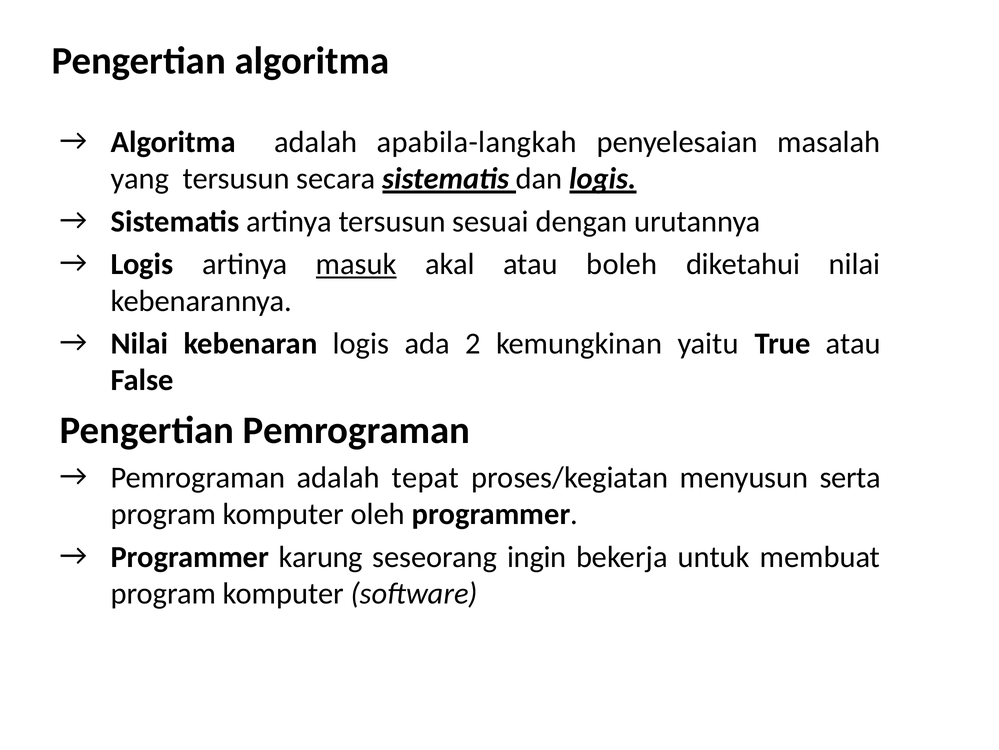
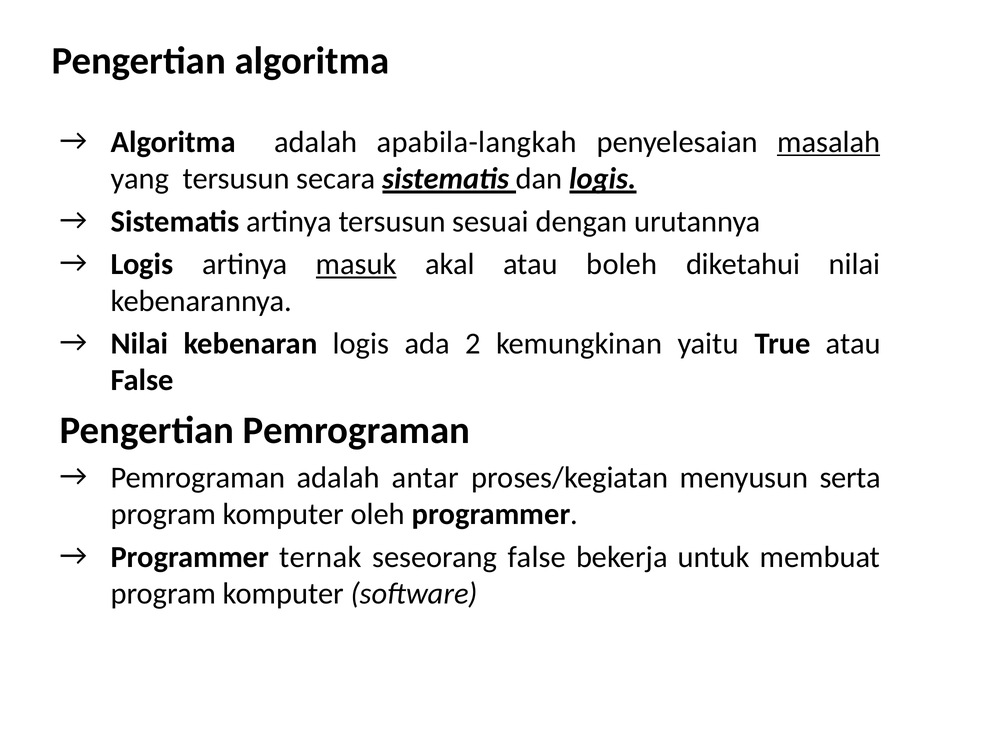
masalah underline: none -> present (829, 142)
tepat: tepat -> antar (425, 477)
karung: karung -> ternak (320, 556)
seseorang ingin: ingin -> false (537, 556)
